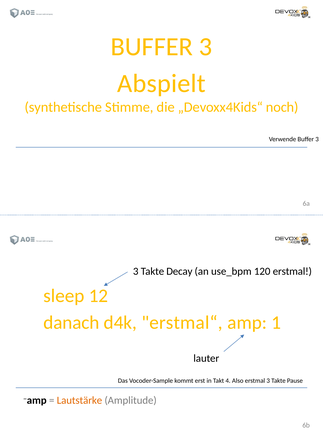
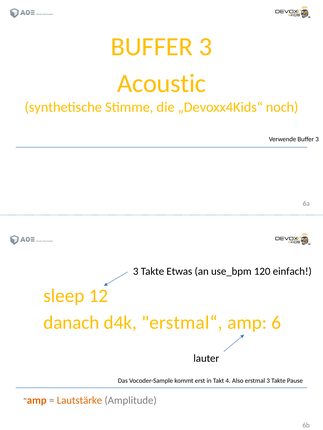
Abspielt: Abspielt -> Acoustic (162, 84)
Decay: Decay -> Etwas (179, 272)
120 erstmal: erstmal -> einfach (292, 272)
1: 1 -> 6 (276, 323)
amp colour: black -> orange (37, 401)
